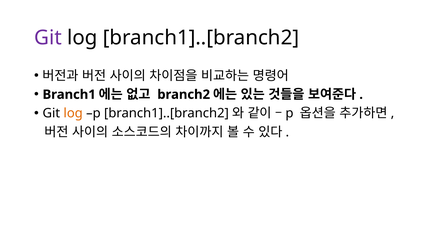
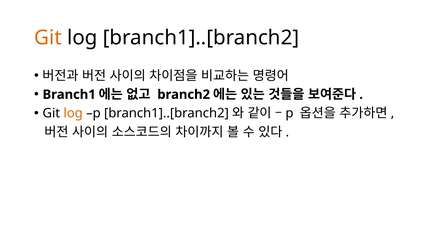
Git colour: purple -> orange (48, 38)
